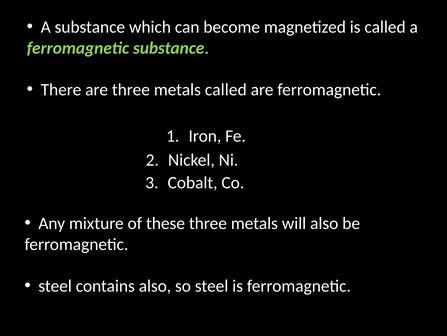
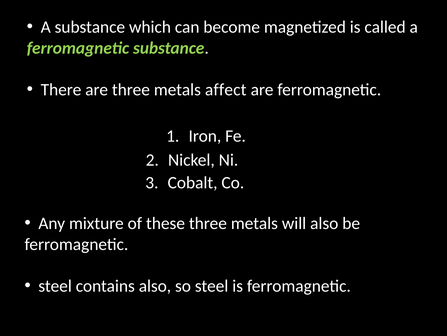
metals called: called -> affect (226, 90)
